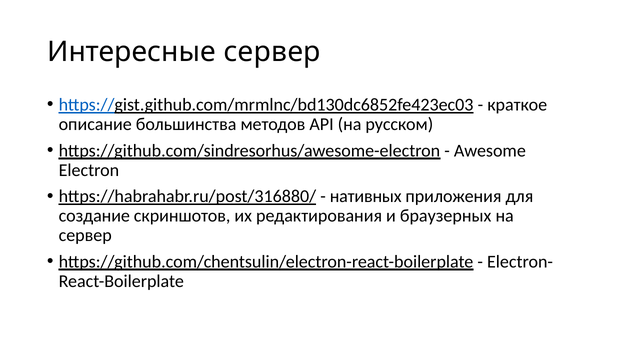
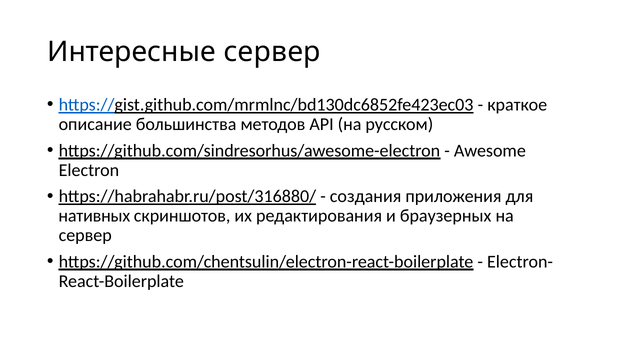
нативных: нативных -> создания (366, 196)
создание: создание -> нативных (94, 216)
